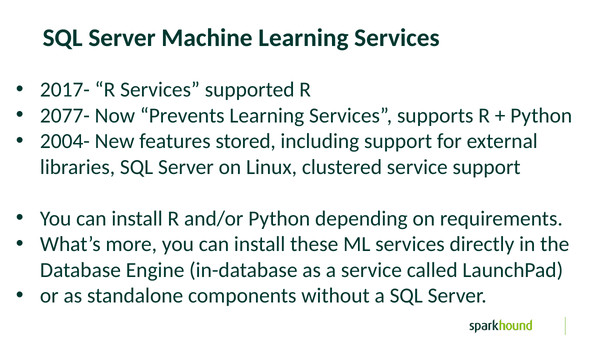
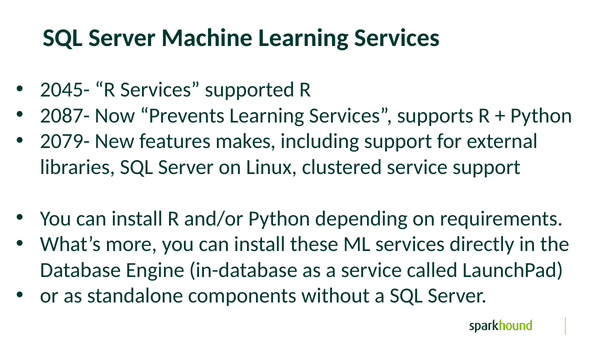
2017-: 2017- -> 2045- (65, 90)
2077-: 2077- -> 2087- (65, 115)
2004-: 2004- -> 2079- (65, 141)
stored: stored -> makes (246, 141)
